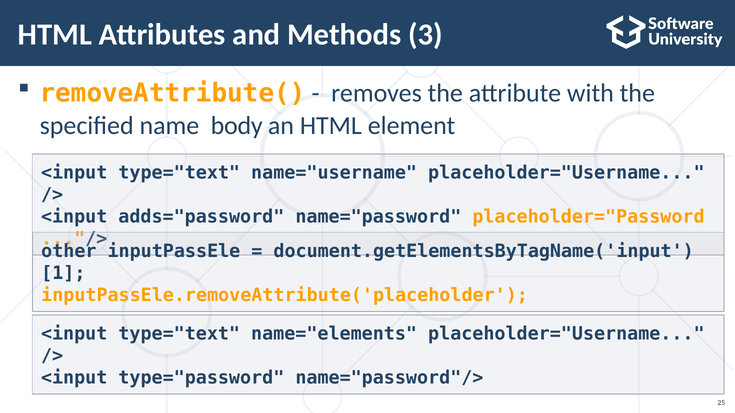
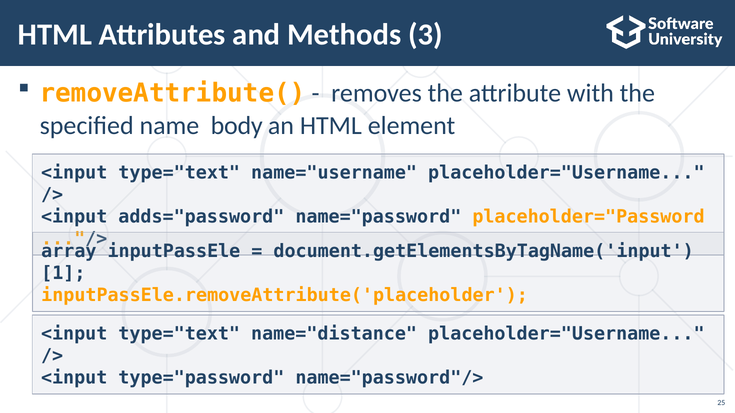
other: other -> array (69, 251)
name="elements: name="elements -> name="distance (334, 334)
